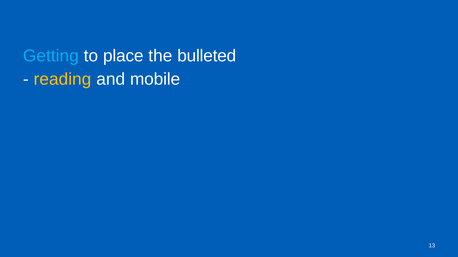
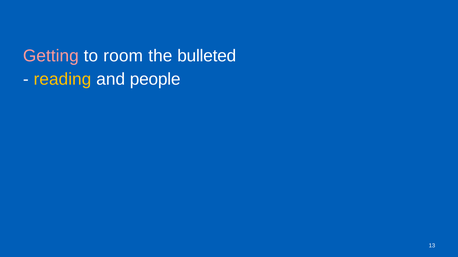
Getting colour: light blue -> pink (51, 56)
place: place -> room (123, 56)
mobile: mobile -> people (155, 80)
